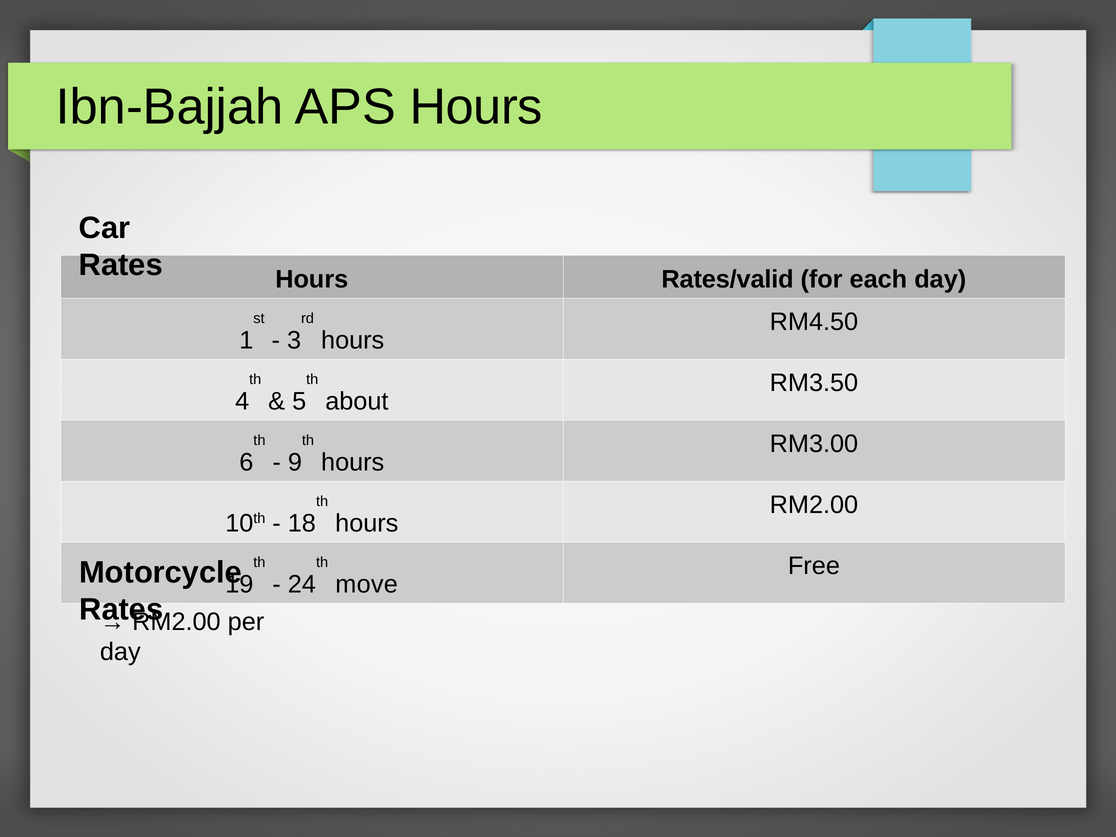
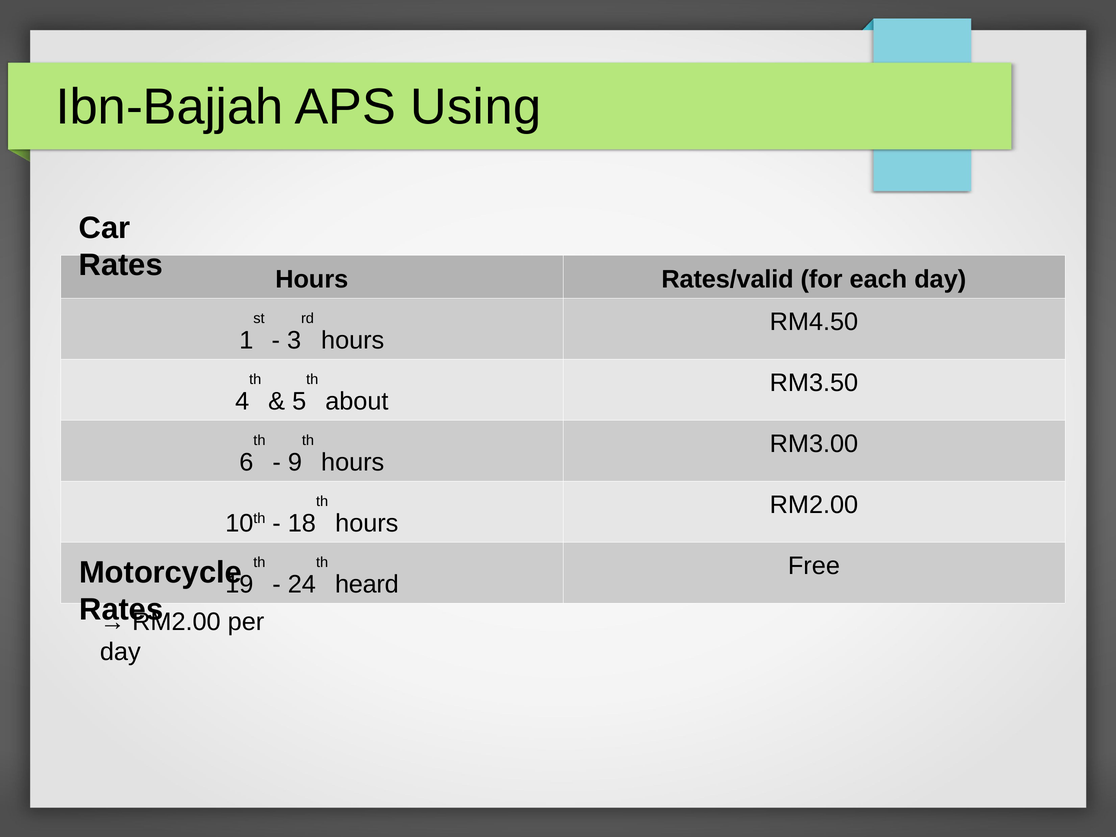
APS Hours: Hours -> Using (476, 107)
move: move -> heard (367, 584)
